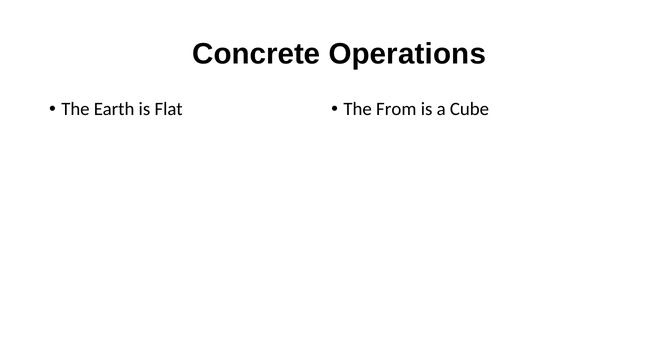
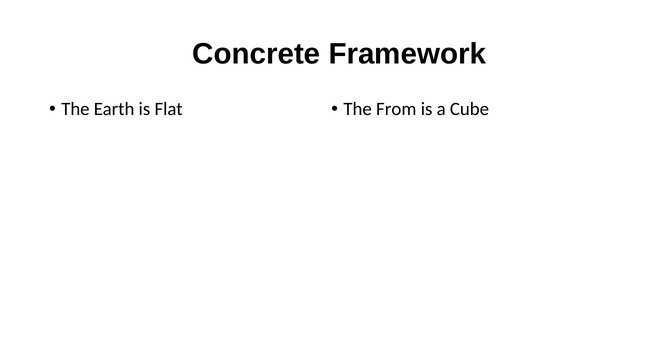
Operations: Operations -> Framework (407, 54)
